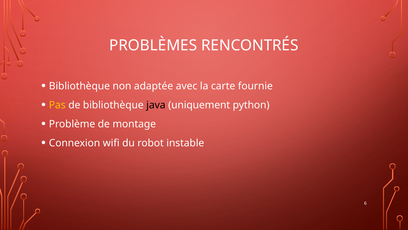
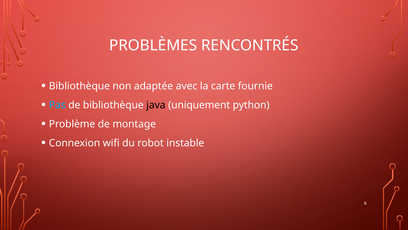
Pas colour: yellow -> light blue (57, 105)
